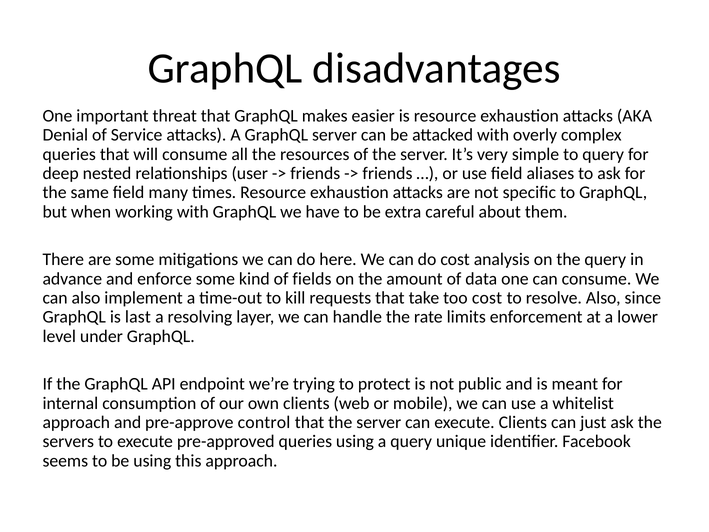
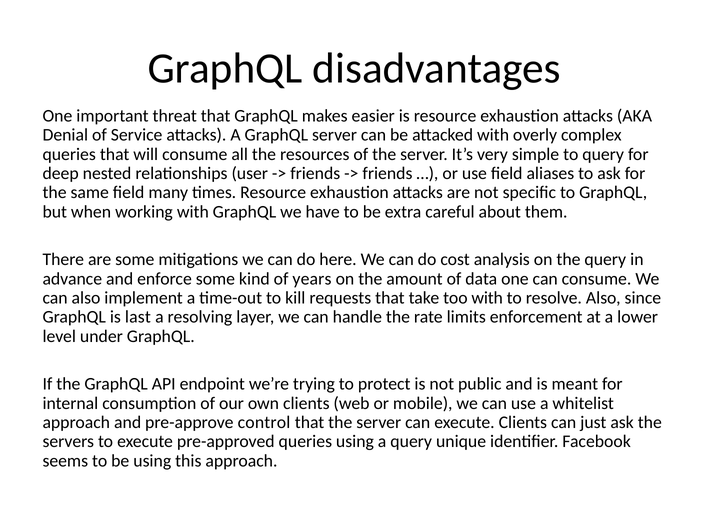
fields: fields -> years (312, 279)
too cost: cost -> with (487, 298)
